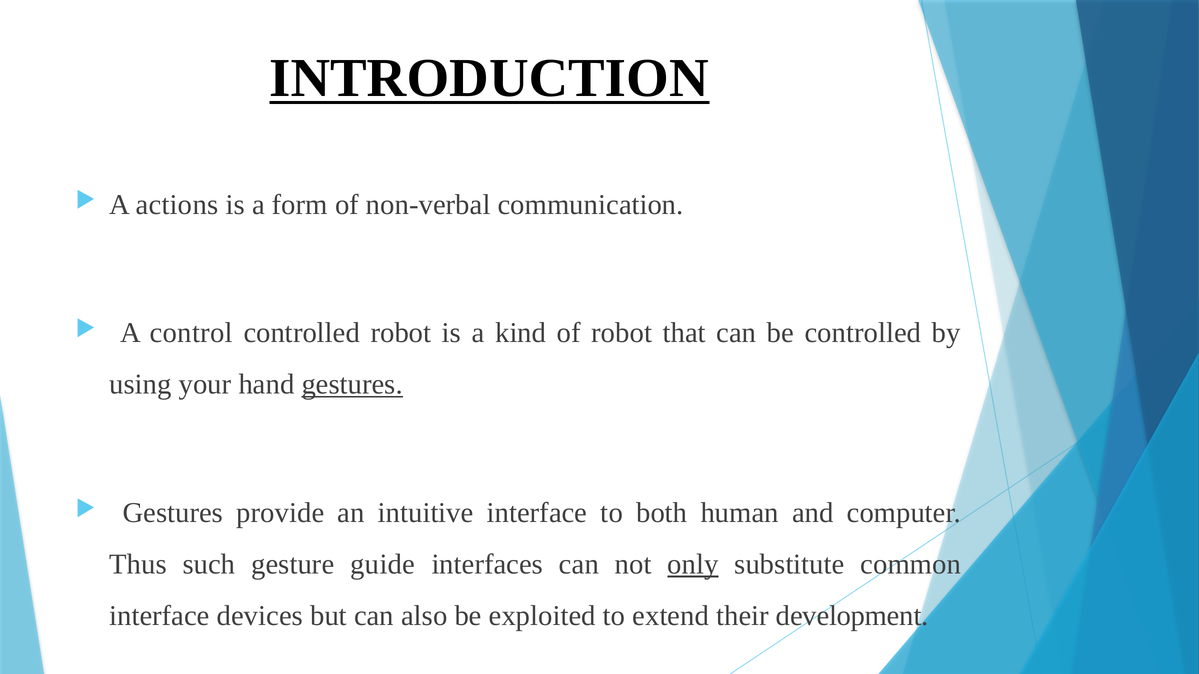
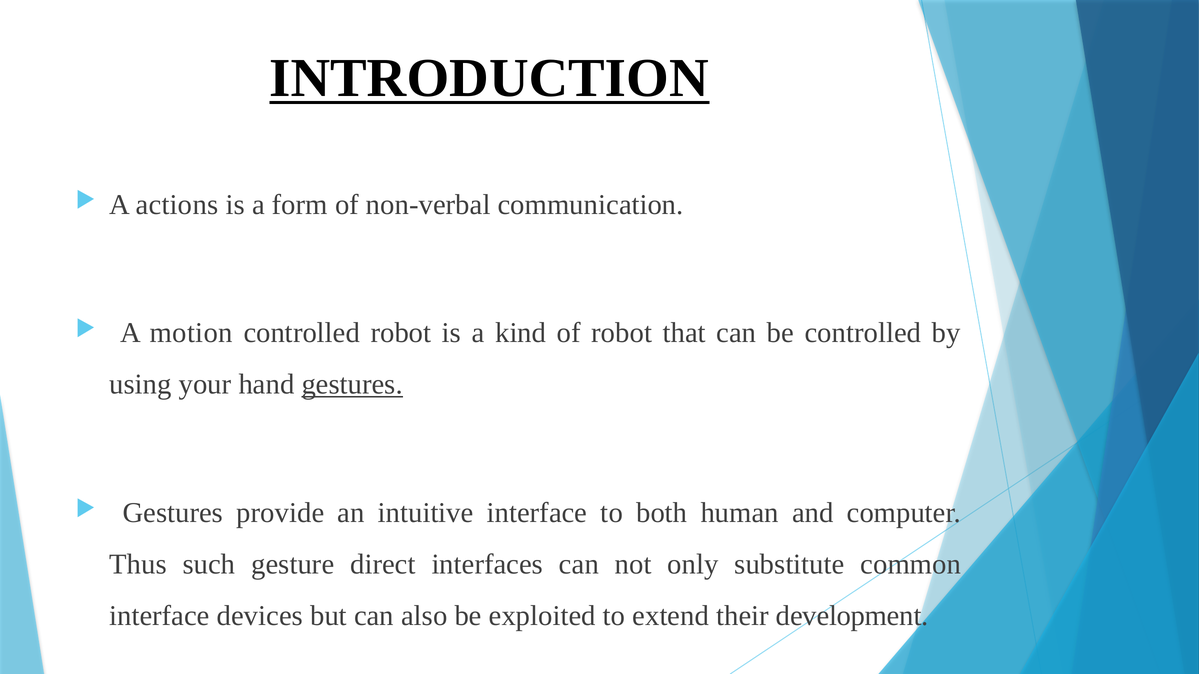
control: control -> motion (191, 333)
guide: guide -> direct (383, 565)
only underline: present -> none (693, 565)
